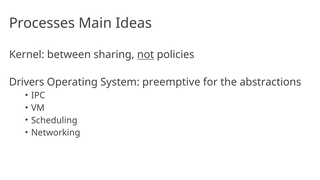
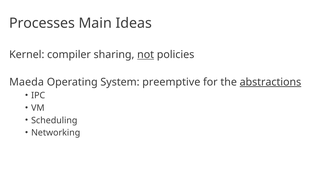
between: between -> compiler (69, 55)
Drivers: Drivers -> Maeda (27, 82)
abstractions underline: none -> present (270, 82)
